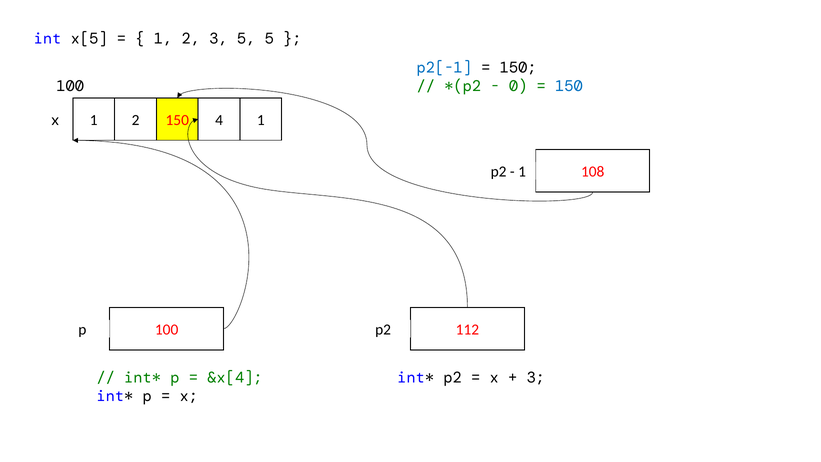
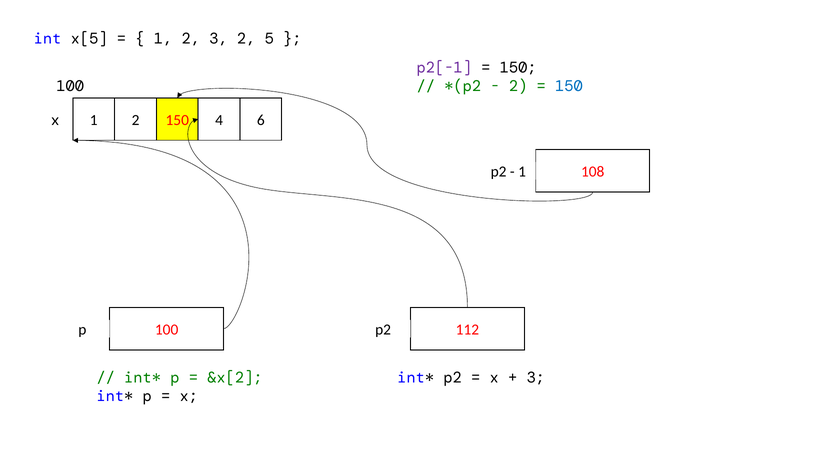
3 5: 5 -> 2 (246, 39)
p2[-1 colour: blue -> purple (444, 67)
0: 0 -> 2 (518, 86)
4 1: 1 -> 6 (261, 120)
&x[4: &x[4 -> &x[2 (235, 377)
